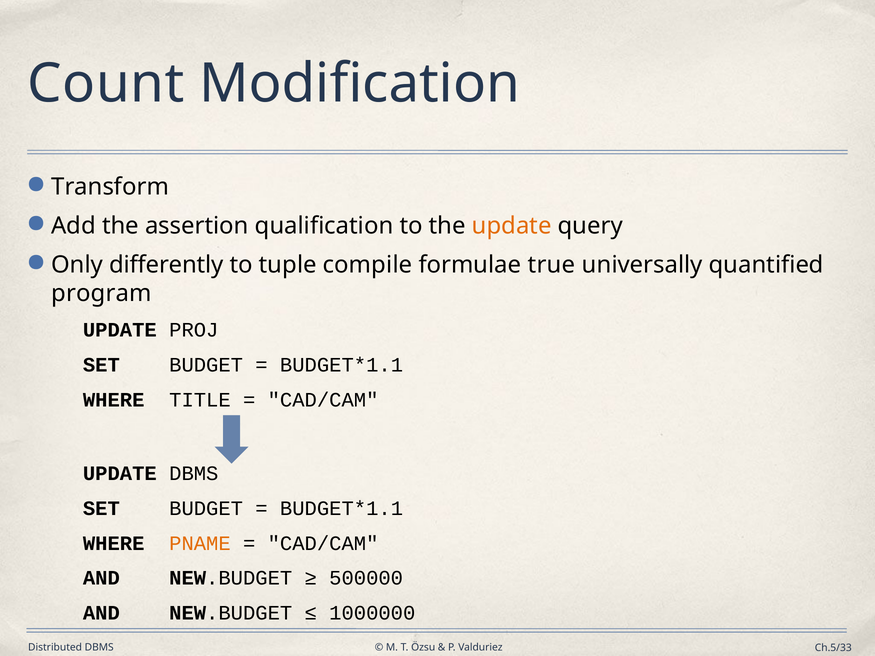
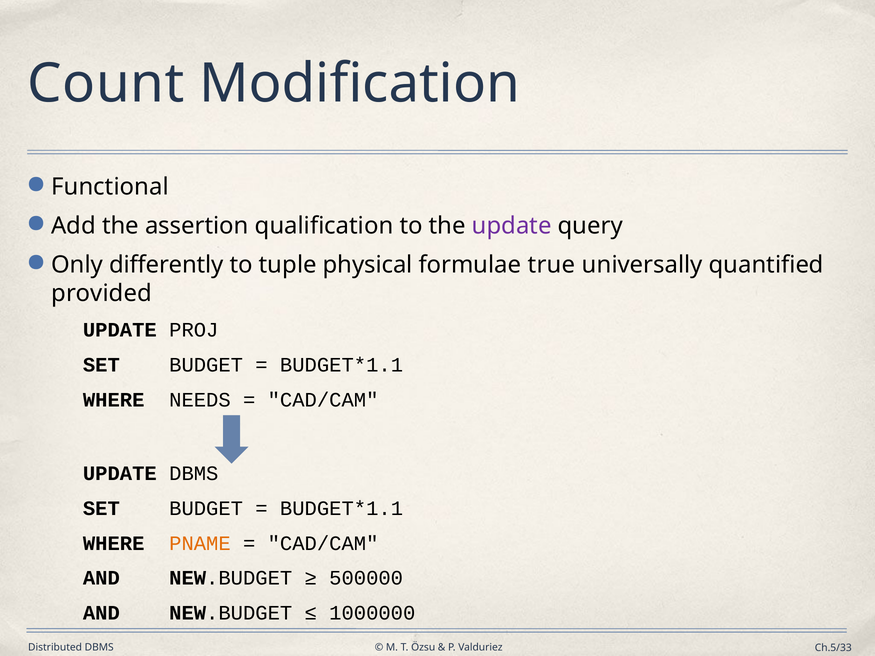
Transform: Transform -> Functional (110, 187)
update colour: orange -> purple (512, 226)
compile: compile -> physical (368, 265)
program: program -> provided (102, 294)
TITLE: TITLE -> NEEDS (200, 400)
